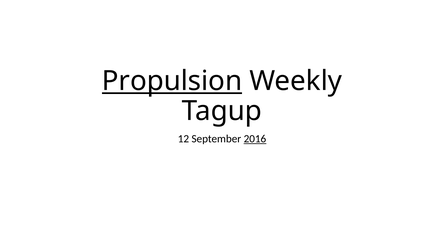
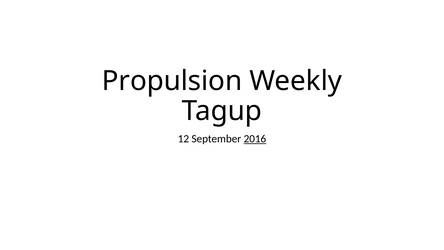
Propulsion underline: present -> none (172, 81)
